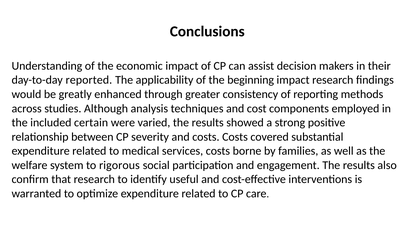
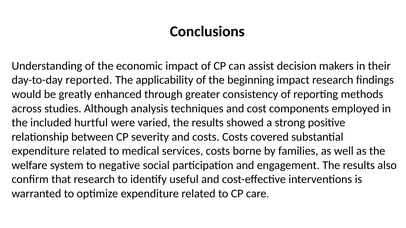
certain: certain -> hurtful (91, 123)
rigorous: rigorous -> negative (119, 165)
